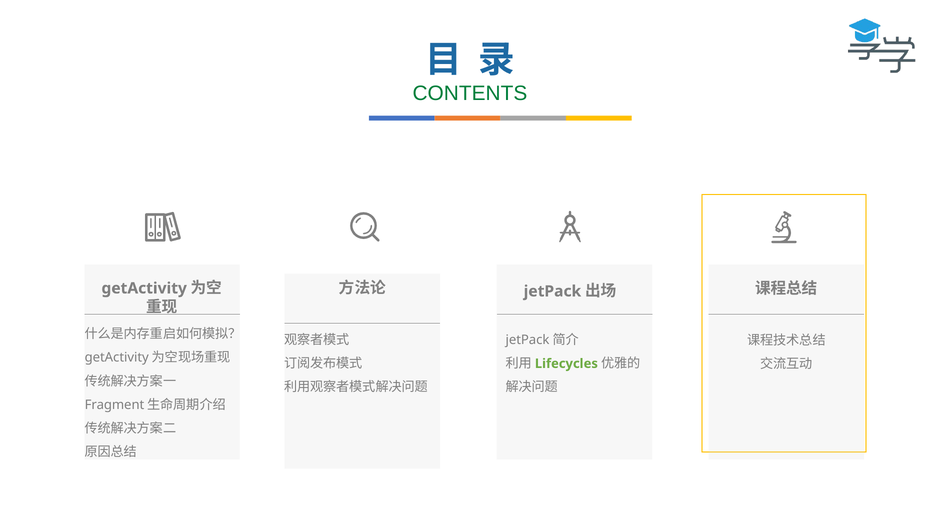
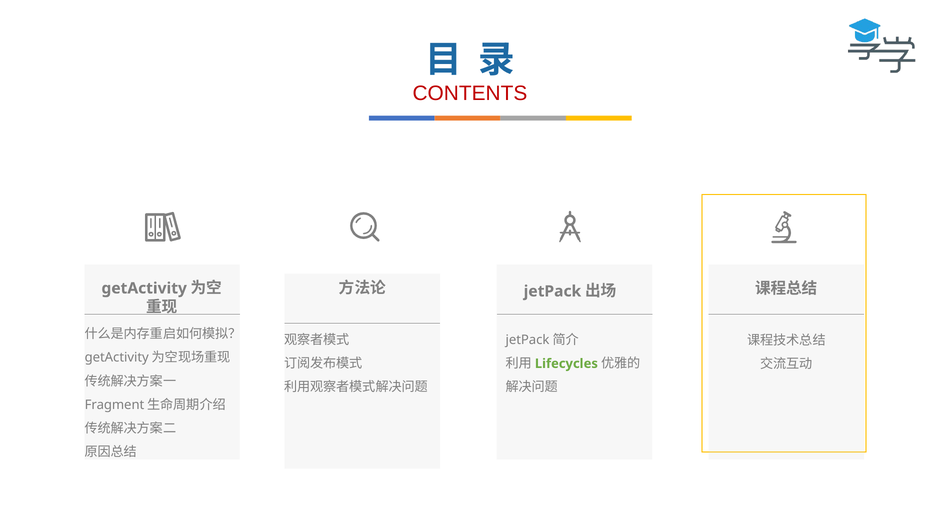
CONTENTS colour: green -> red (470, 94)
